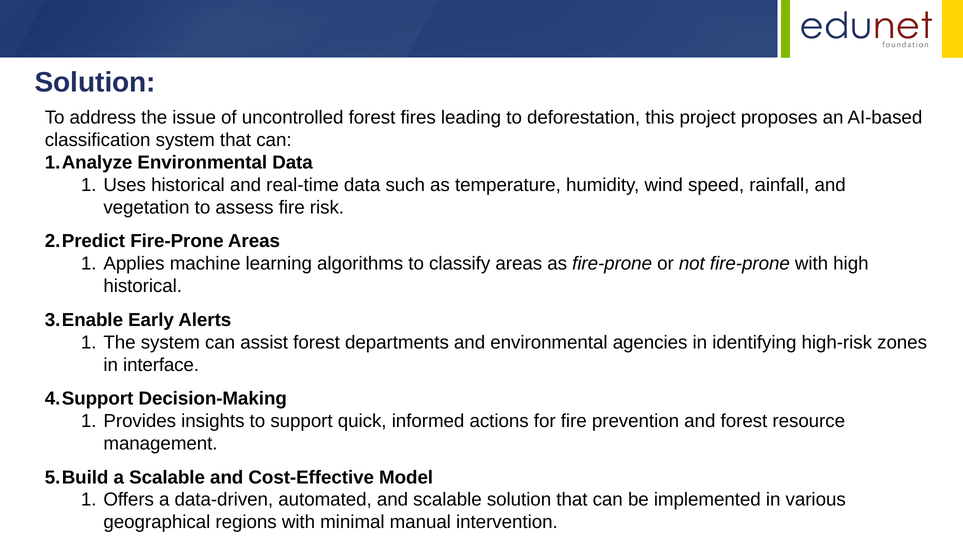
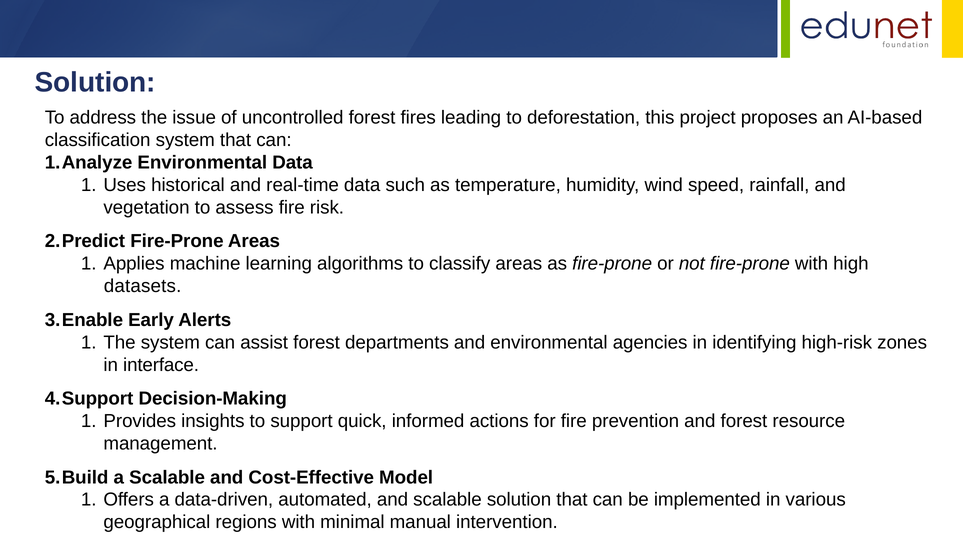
historical: historical -> datasets (143, 286)
